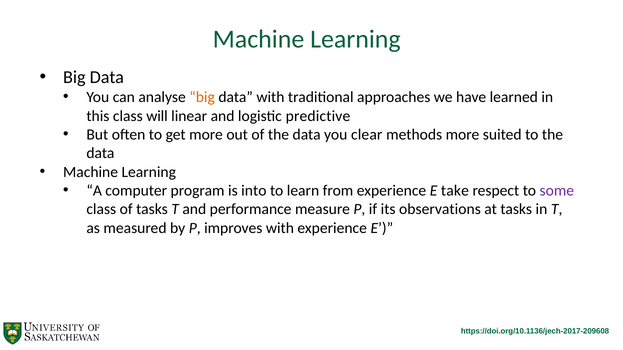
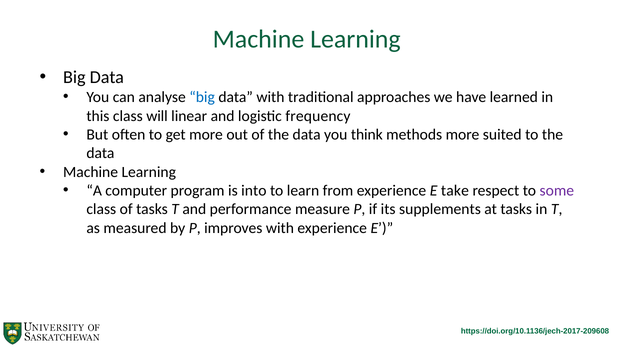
big colour: orange -> blue (202, 97)
predictive: predictive -> frequency (318, 116)
clear: clear -> think (367, 135)
observations: observations -> supplements (440, 209)
